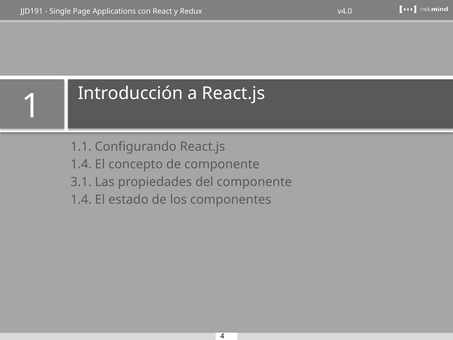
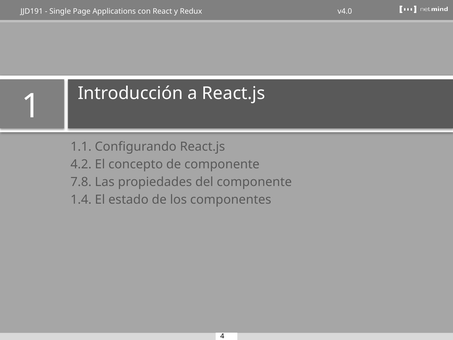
1.4: 1.4 -> 4.2 (81, 164)
3.1: 3.1 -> 7.8 (81, 182)
